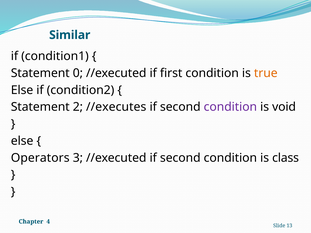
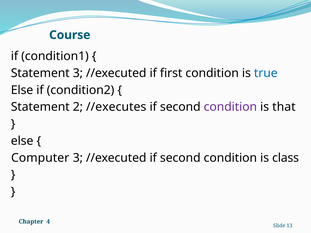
Similar: Similar -> Course (70, 35)
Statement 0: 0 -> 3 (78, 73)
true colour: orange -> blue (266, 73)
void: void -> that (284, 107)
Operators: Operators -> Computer (40, 158)
